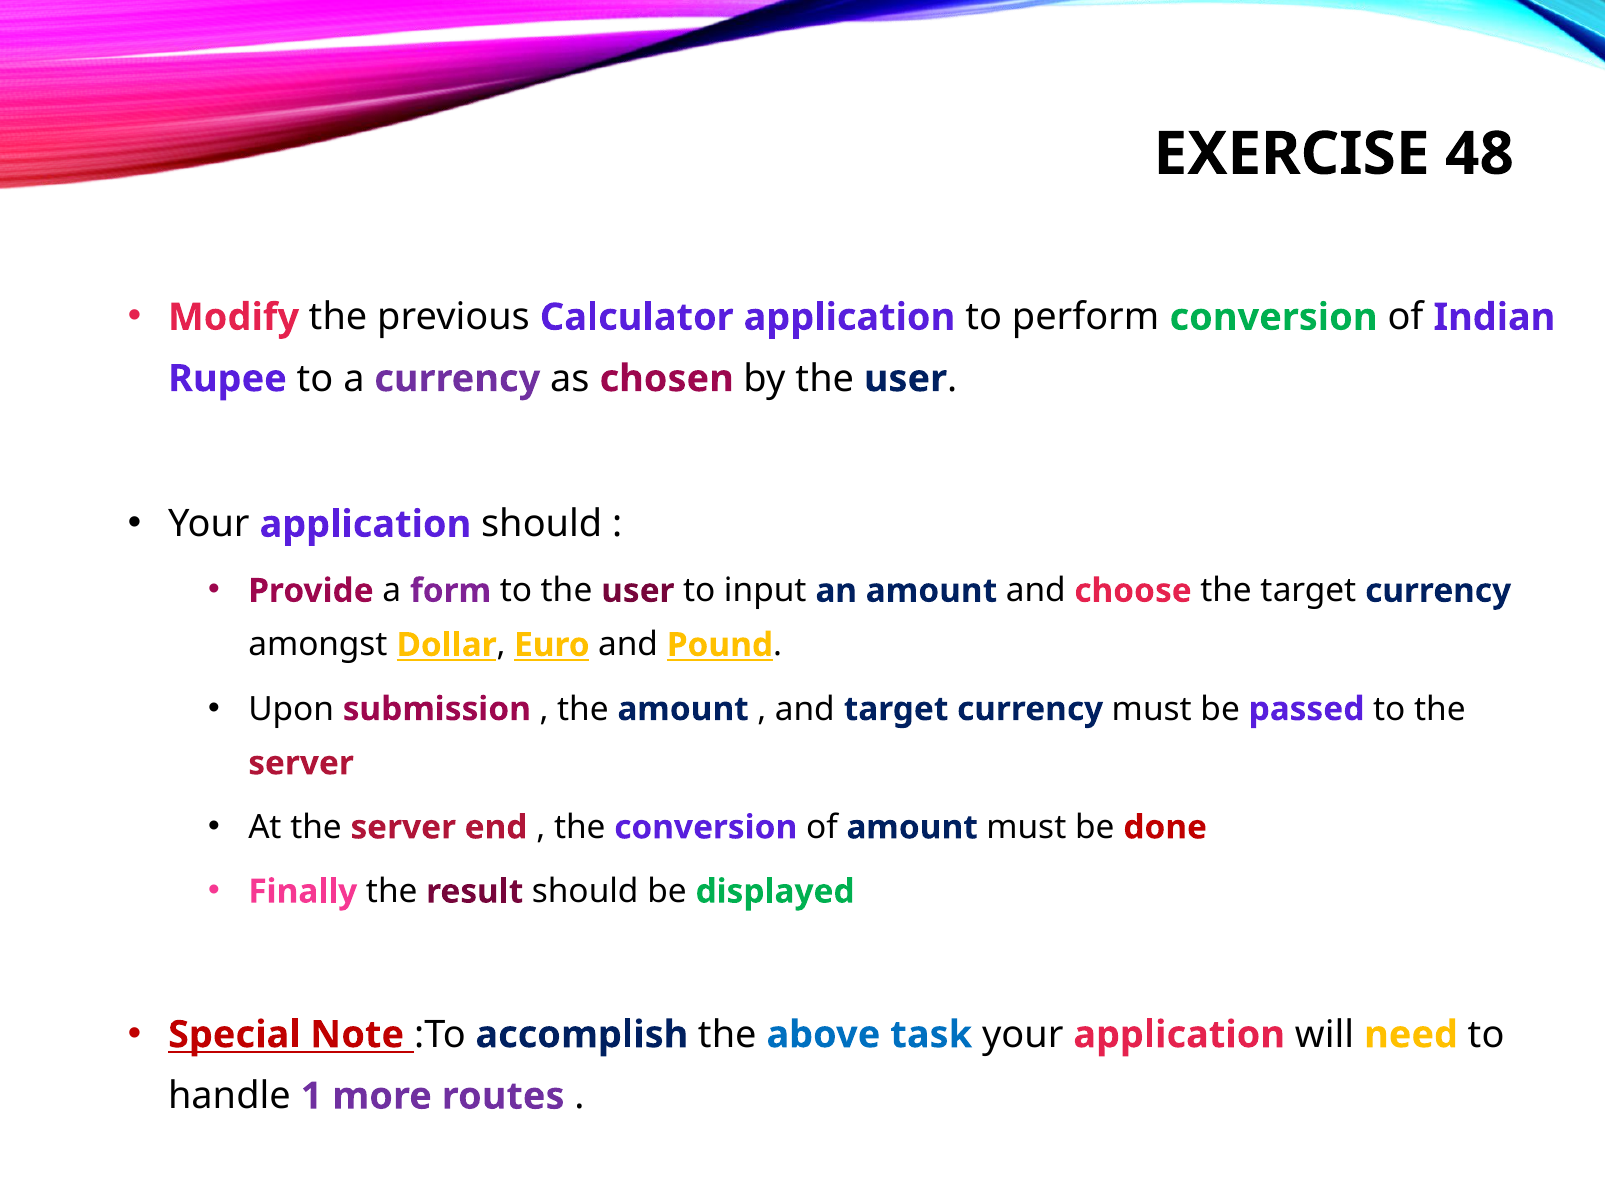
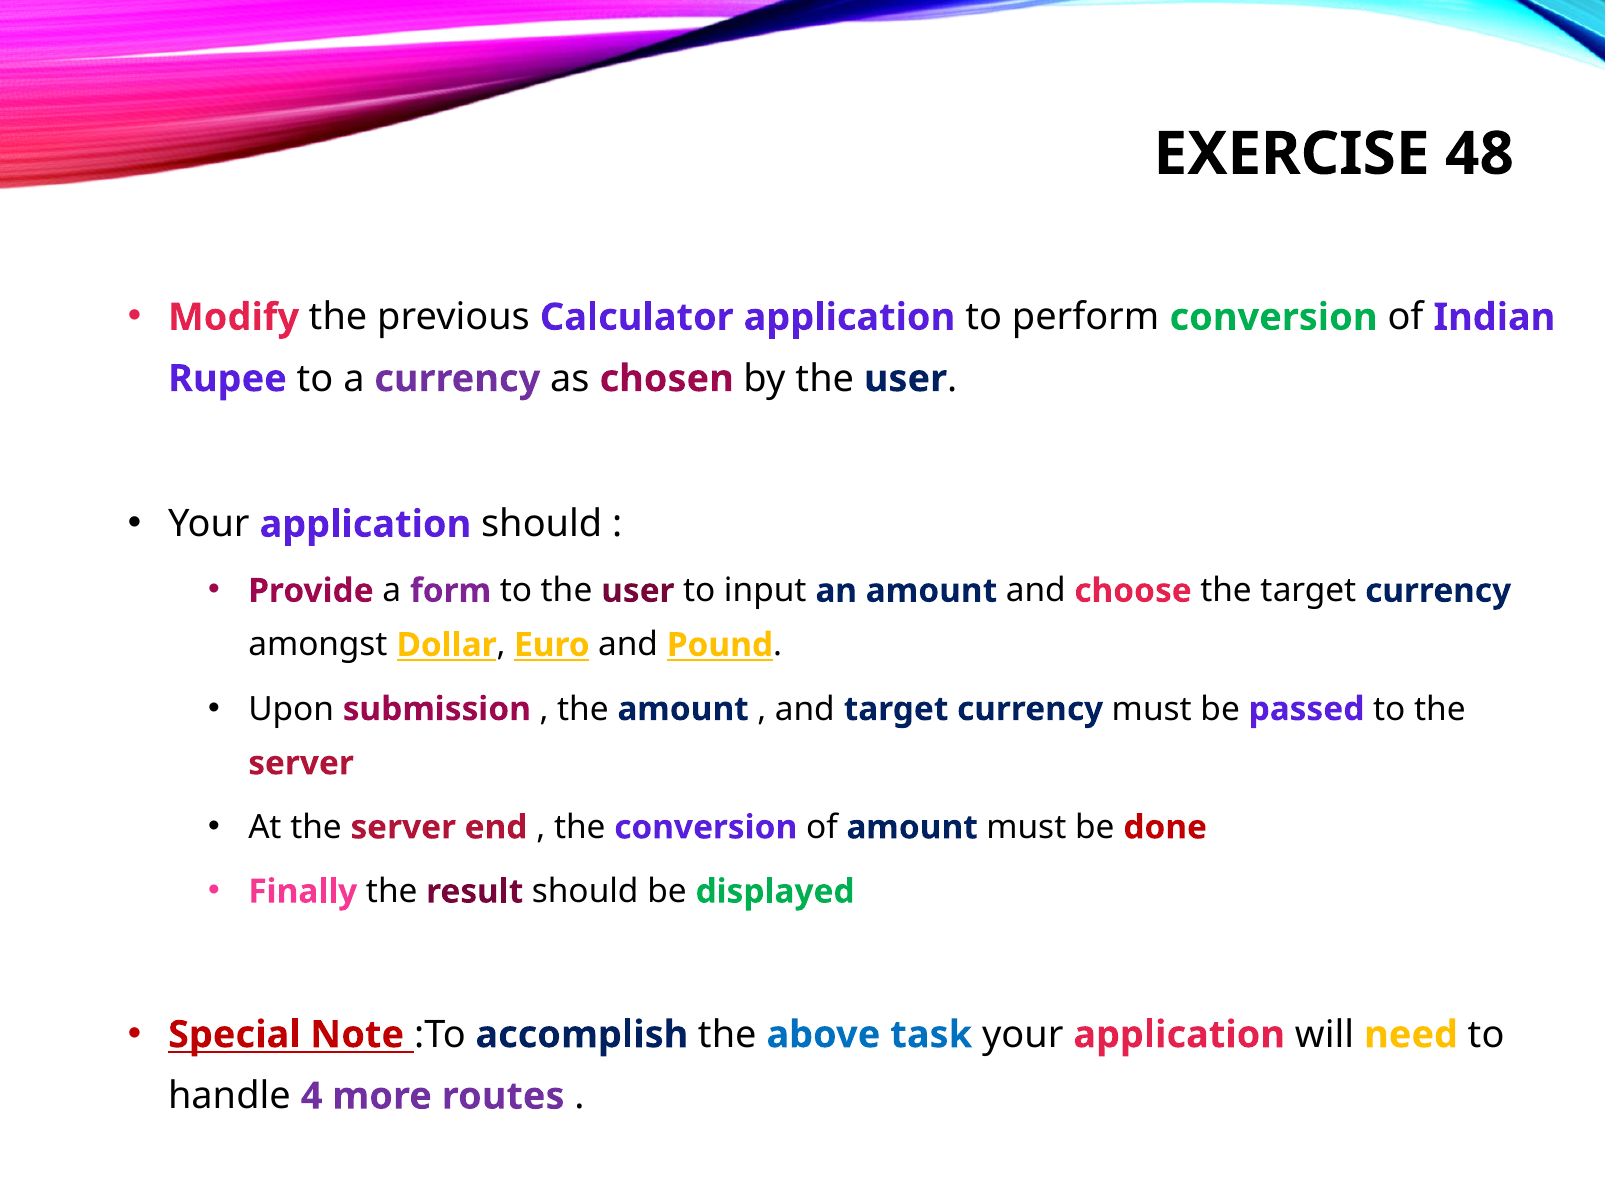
1: 1 -> 4 (312, 1096)
